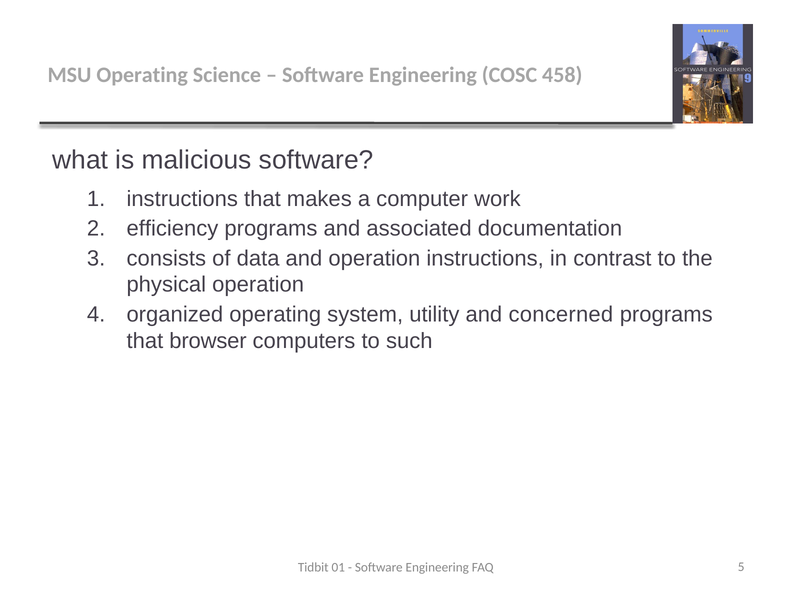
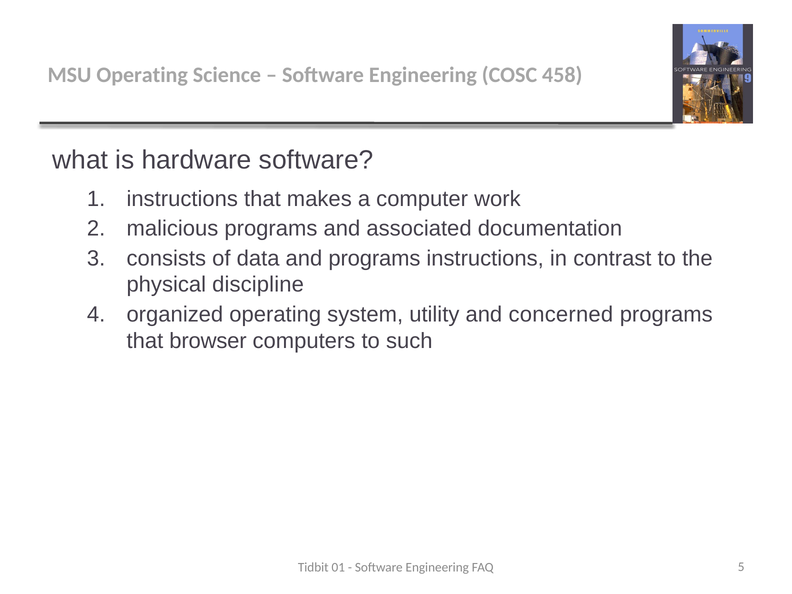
malicious: malicious -> hardware (197, 160)
efficiency: efficiency -> malicious (172, 229)
and operation: operation -> programs (374, 258)
physical operation: operation -> discipline (258, 285)
